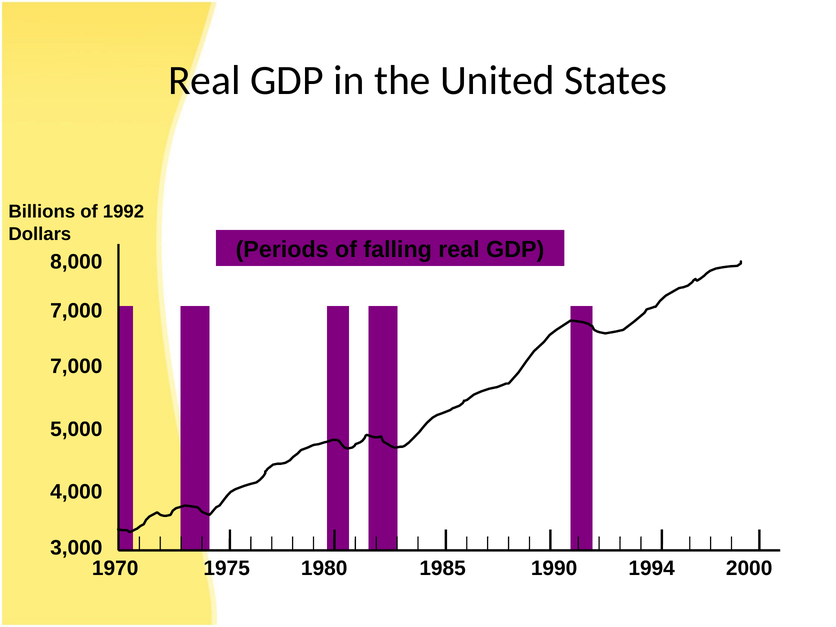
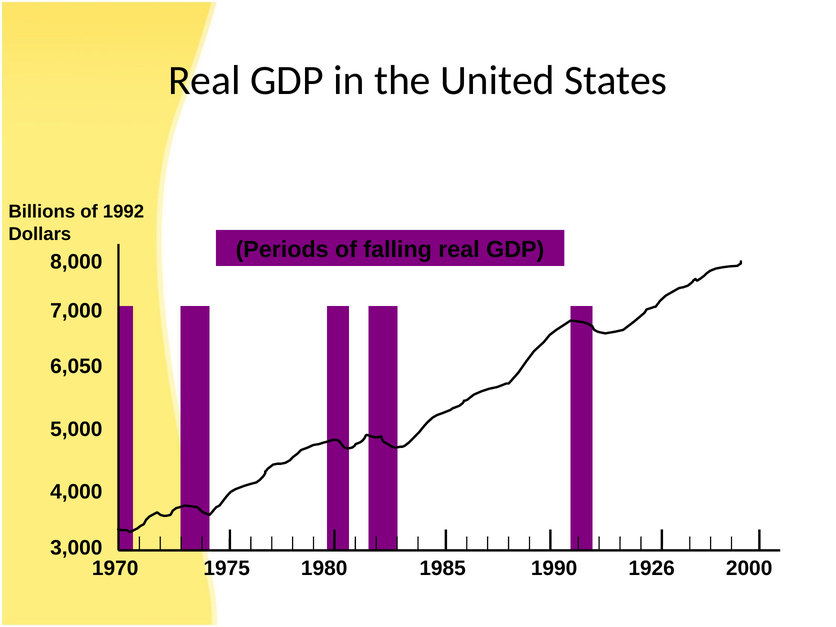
7,000: 7,000 -> 6,050 (76, 367)
1994: 1994 -> 1926 (652, 569)
